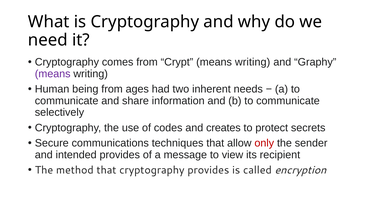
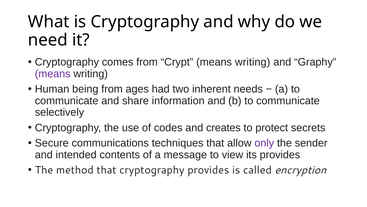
only colour: red -> purple (264, 143)
intended provides: provides -> contents (120, 154)
its recipient: recipient -> provides (280, 154)
